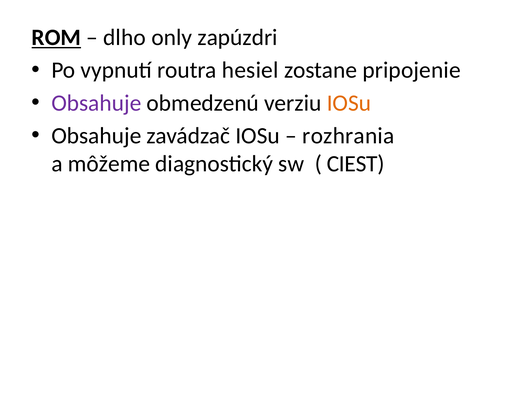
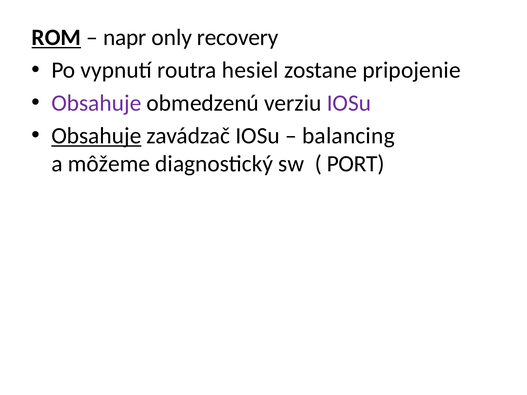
dlho: dlho -> napr (125, 38)
zapúzdri: zapúzdri -> recovery (238, 38)
IOSu colour: orange -> purple (349, 103)
Obsahuje underline: none -> present (96, 136)
rozhrania: rozhrania -> balancing (348, 136)
CIEST: CIEST -> PORT (356, 164)
